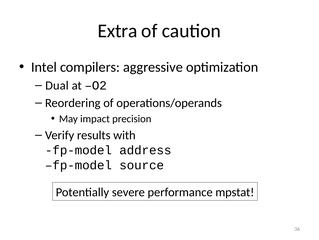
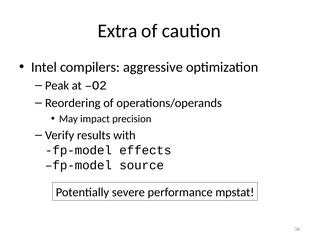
Dual: Dual -> Peak (57, 85)
address: address -> effects (145, 150)
